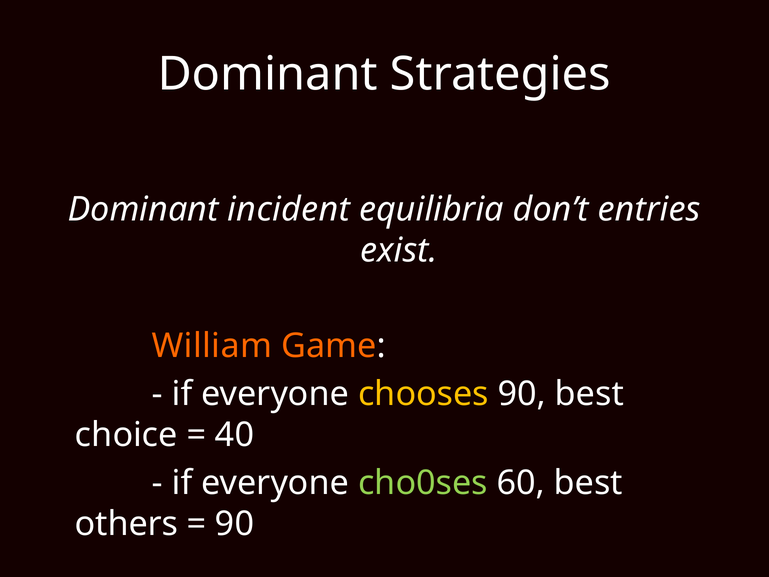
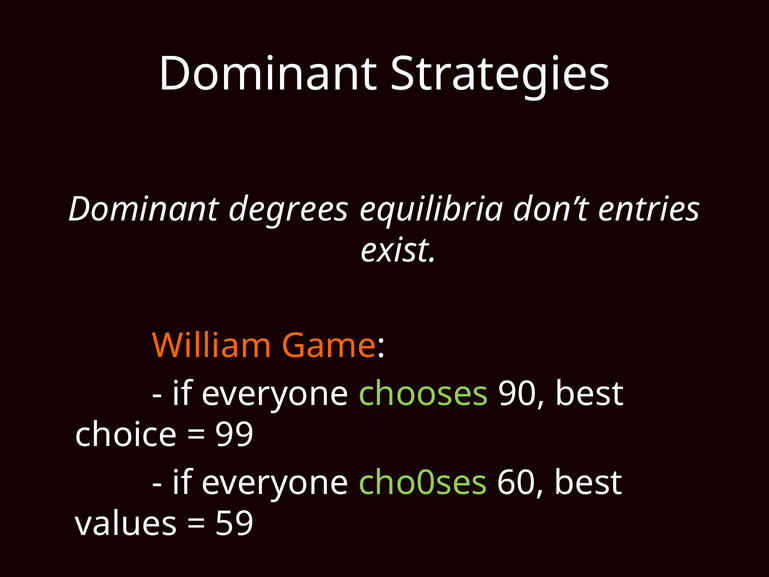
incident: incident -> degrees (289, 209)
chooses colour: yellow -> light green (423, 394)
40: 40 -> 99 (235, 435)
others: others -> values (126, 524)
90: 90 -> 59 (235, 524)
